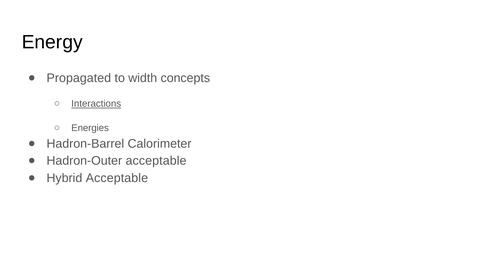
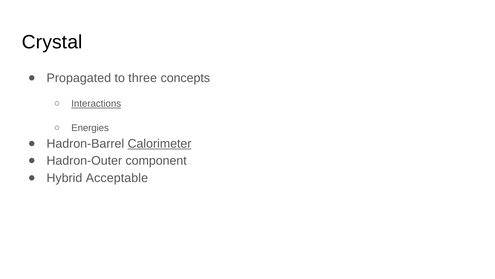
Energy: Energy -> Crystal (52, 42)
width: width -> three (143, 78)
Calorimeter underline: none -> present (160, 143)
Hadron-Outer acceptable: acceptable -> component (156, 161)
